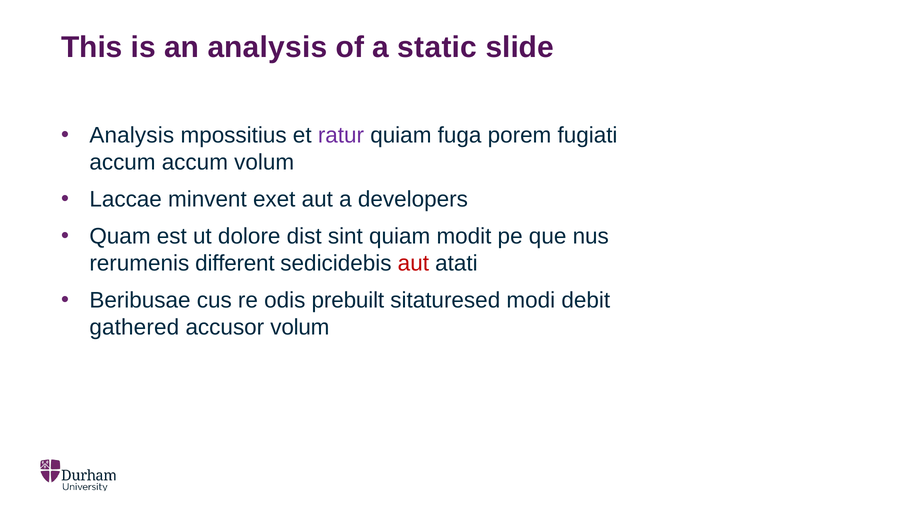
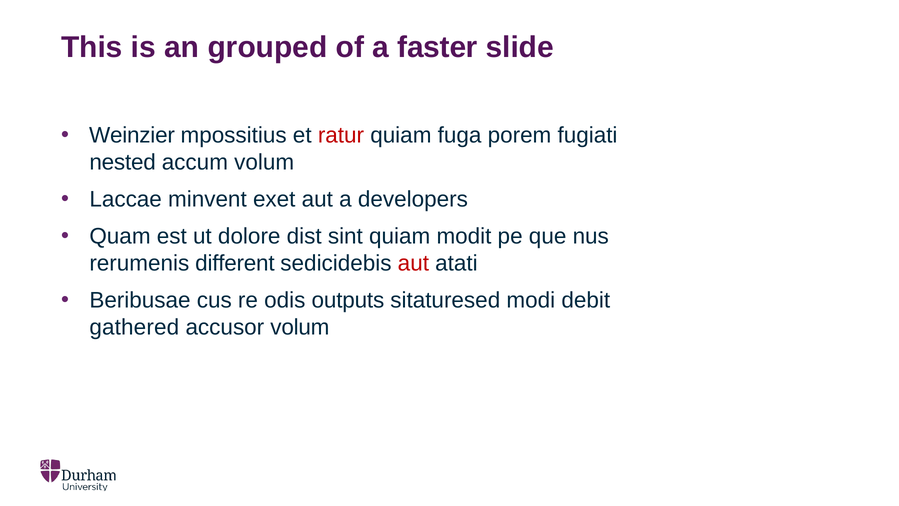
an analysis: analysis -> grouped (267, 47)
static: static -> faster (437, 47)
Analysis: Analysis -> Weinzier (132, 135)
ratur colour: purple -> red (341, 135)
accum: accum -> nested (123, 162)
prebuilt: prebuilt -> outputs (348, 300)
